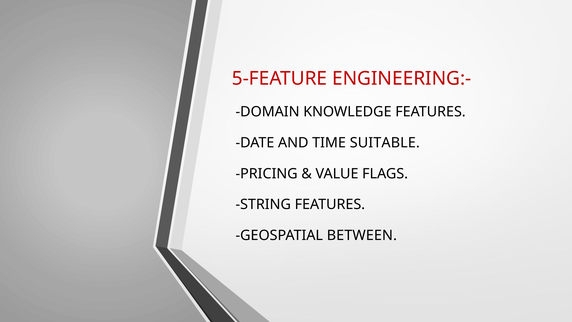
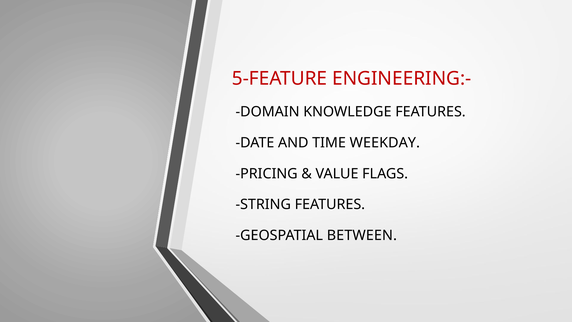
SUITABLE: SUITABLE -> WEEKDAY (385, 143)
